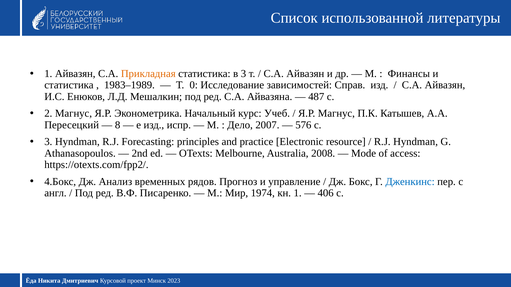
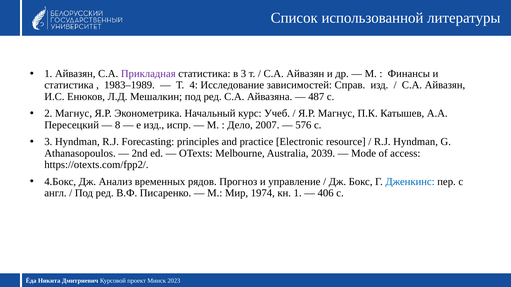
Прикладная colour: orange -> purple (148, 74)
0: 0 -> 4 (194, 85)
2008: 2008 -> 2039 (323, 153)
